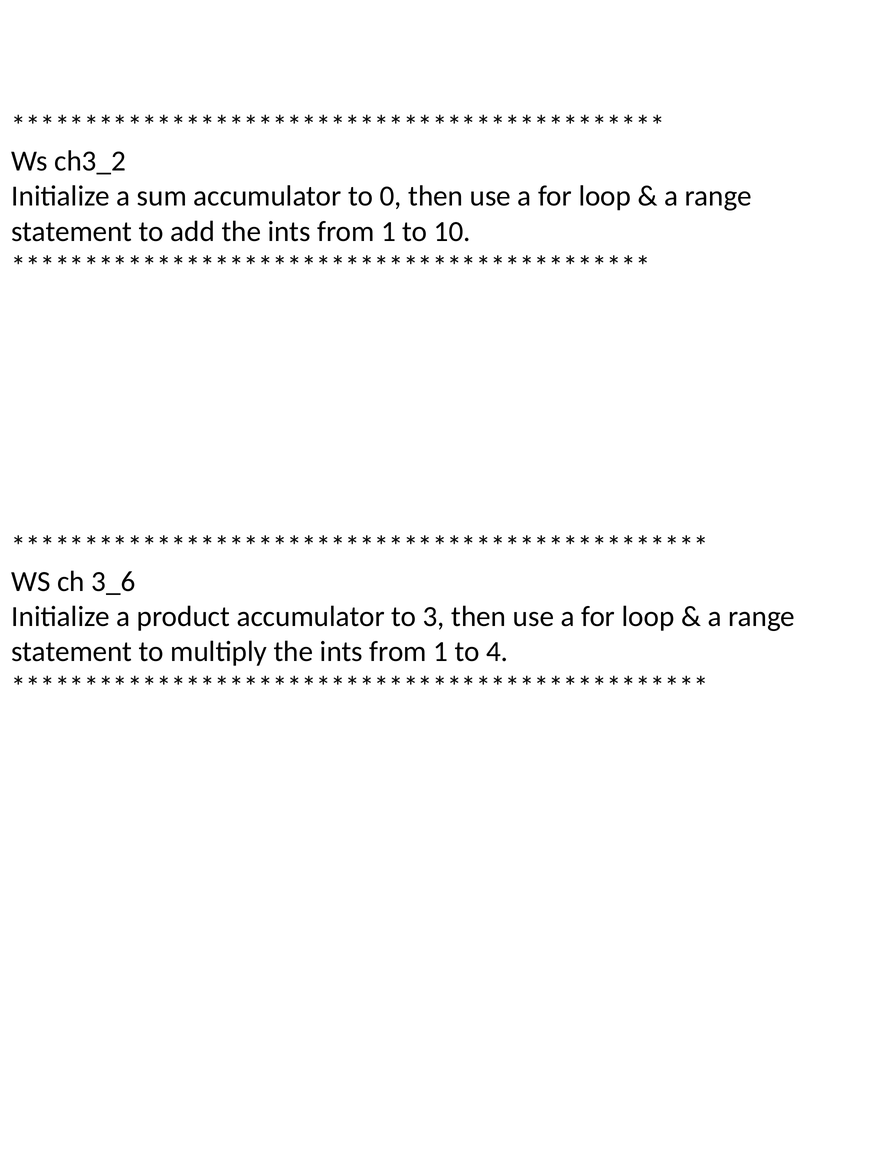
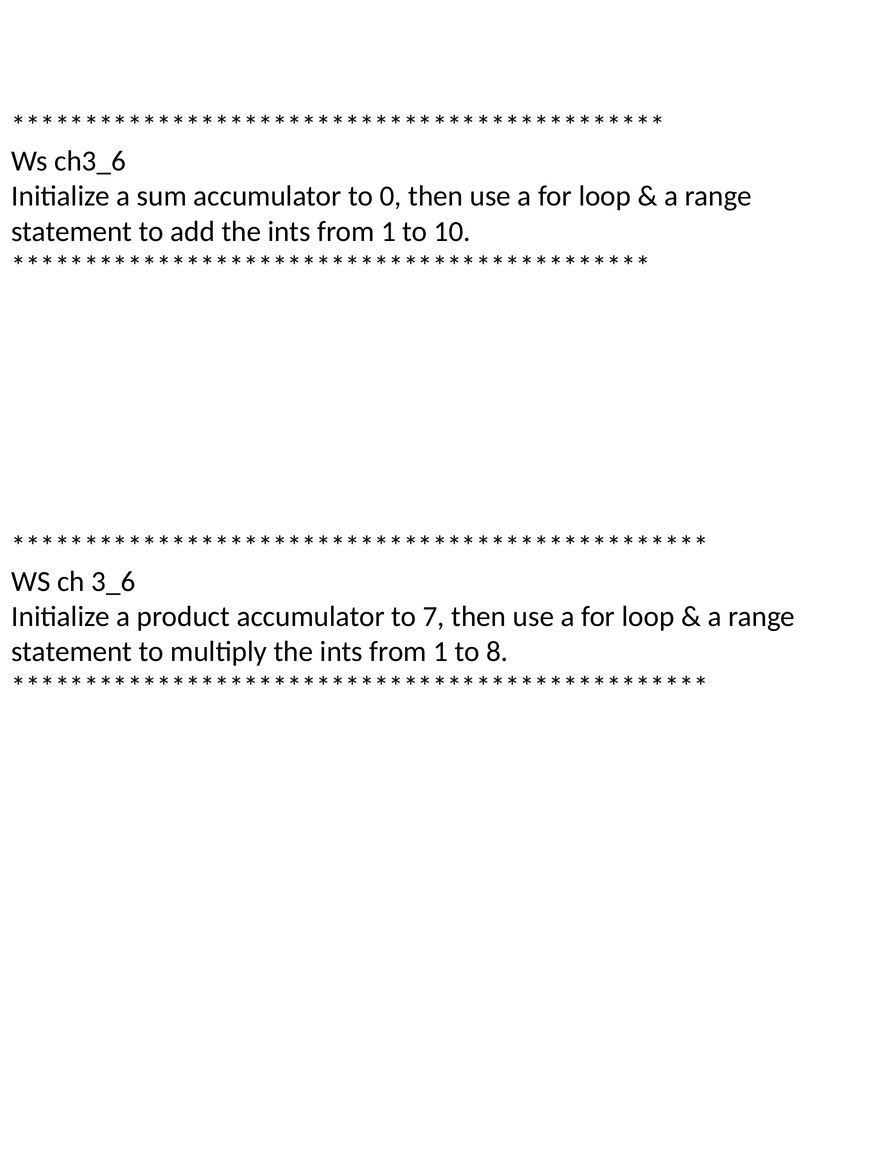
ch3_2: ch3_2 -> ch3_6 (90, 161)
3: 3 -> 7 (434, 617)
4: 4 -> 8 (497, 652)
